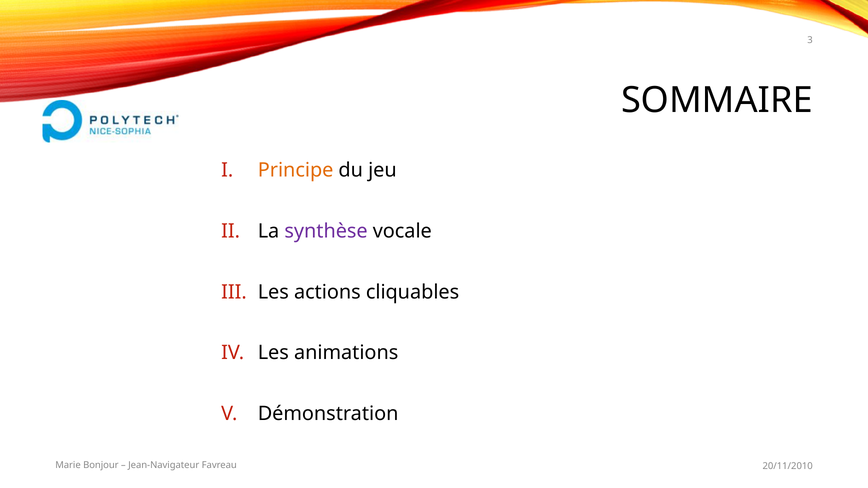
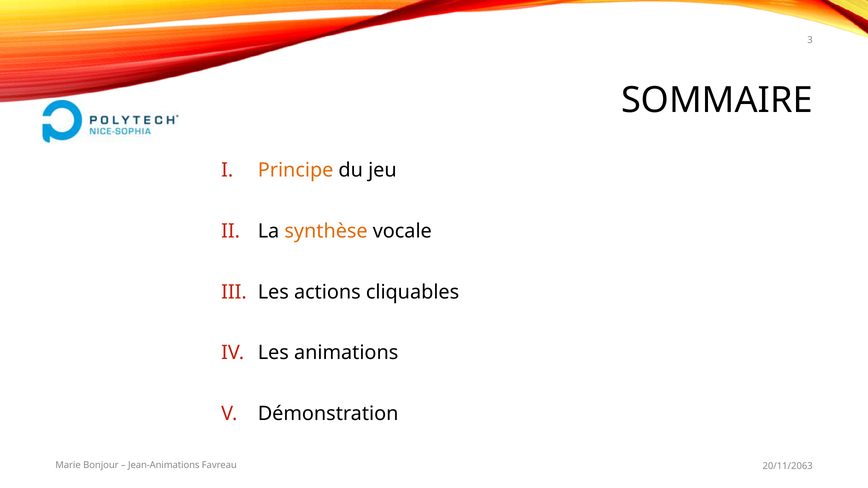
synthèse colour: purple -> orange (326, 231)
Jean-Navigateur: Jean-Navigateur -> Jean-Animations (164, 465)
20/11/2010: 20/11/2010 -> 20/11/2063 (788, 466)
